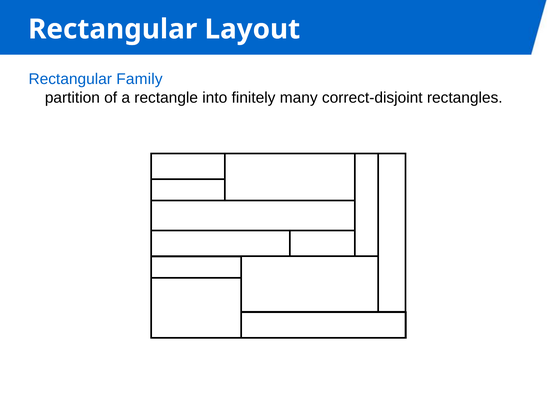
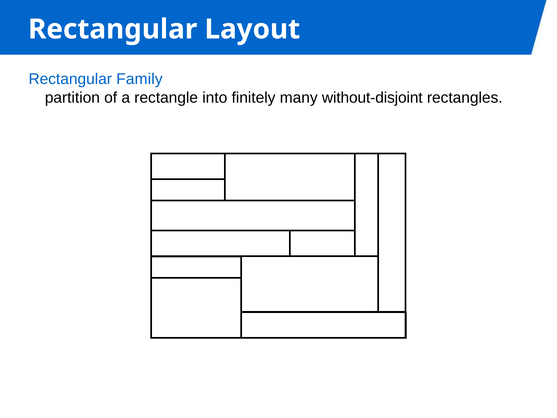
correct-disjoint: correct-disjoint -> without-disjoint (372, 97)
